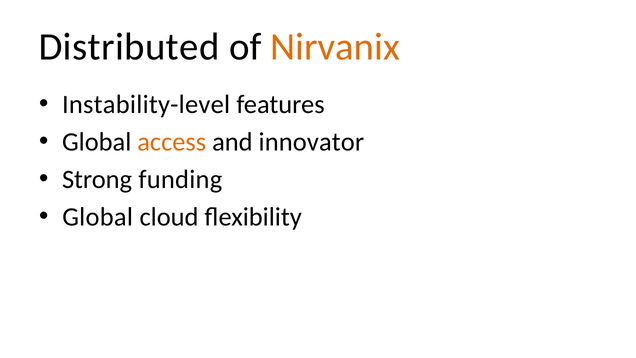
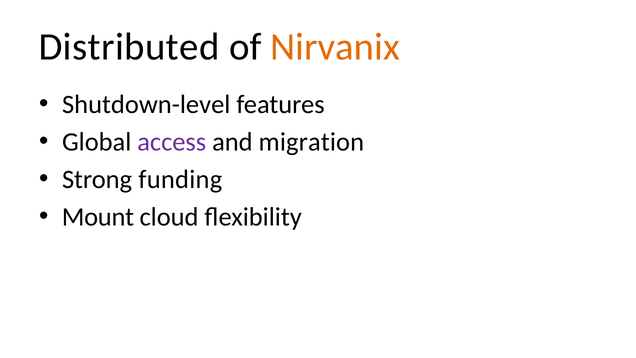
Instability-level: Instability-level -> Shutdown-level (146, 104)
access colour: orange -> purple (172, 142)
innovator: innovator -> migration (311, 142)
Global: Global -> Mount (98, 217)
